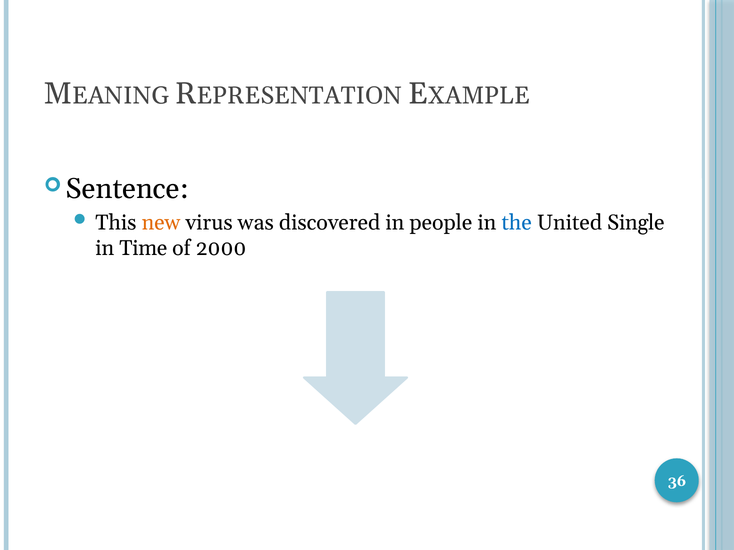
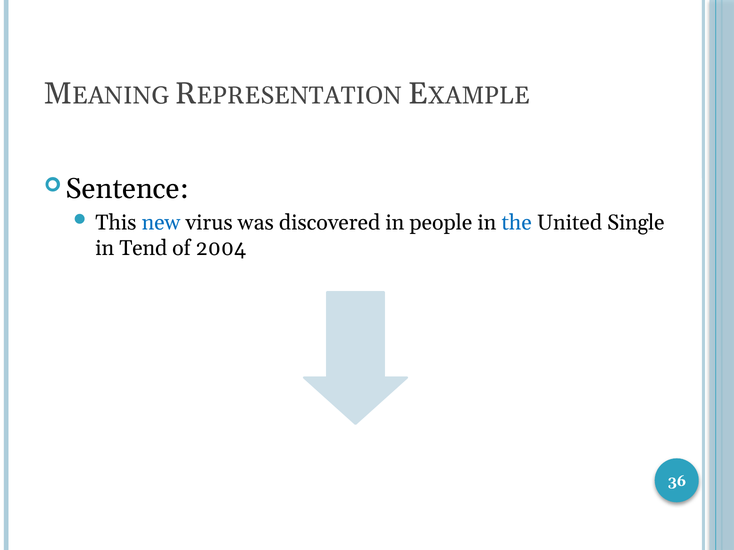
new colour: orange -> blue (161, 223)
Time: Time -> Tend (143, 249)
2000: 2000 -> 2004 (221, 249)
